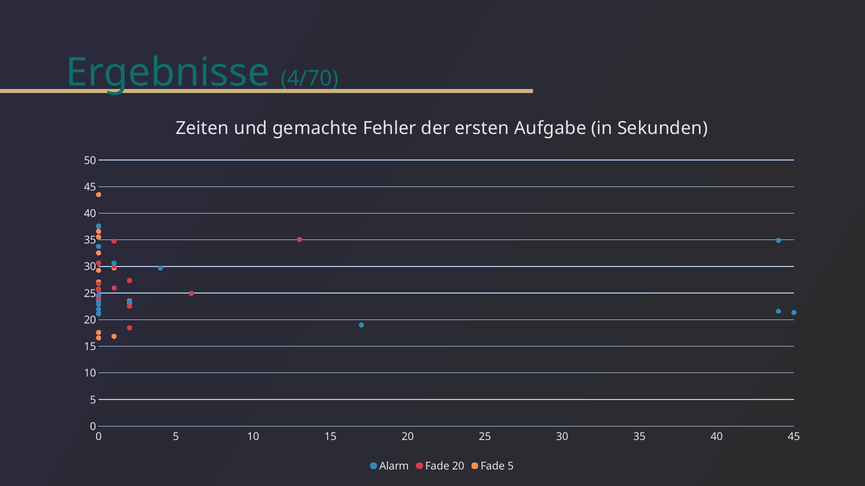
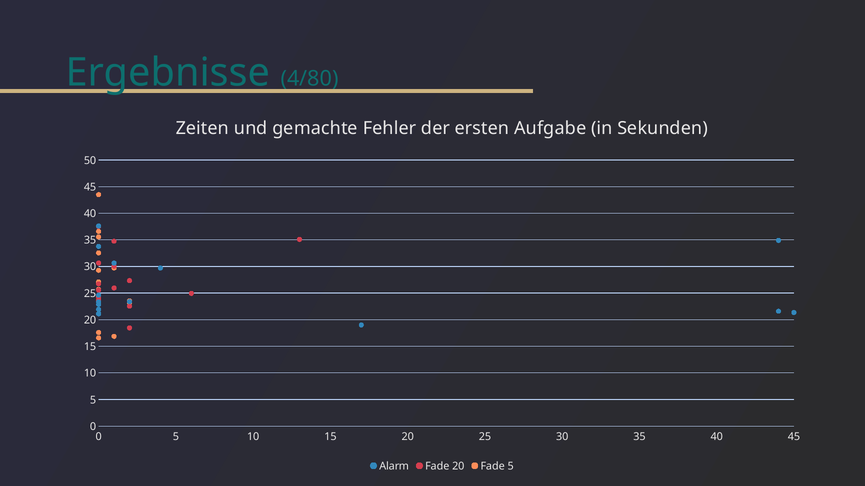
4/70: 4/70 -> 4/80 (310, 79)
